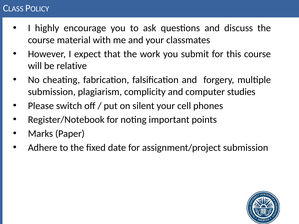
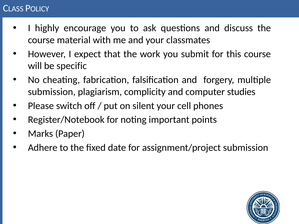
relative: relative -> specific (72, 66)
